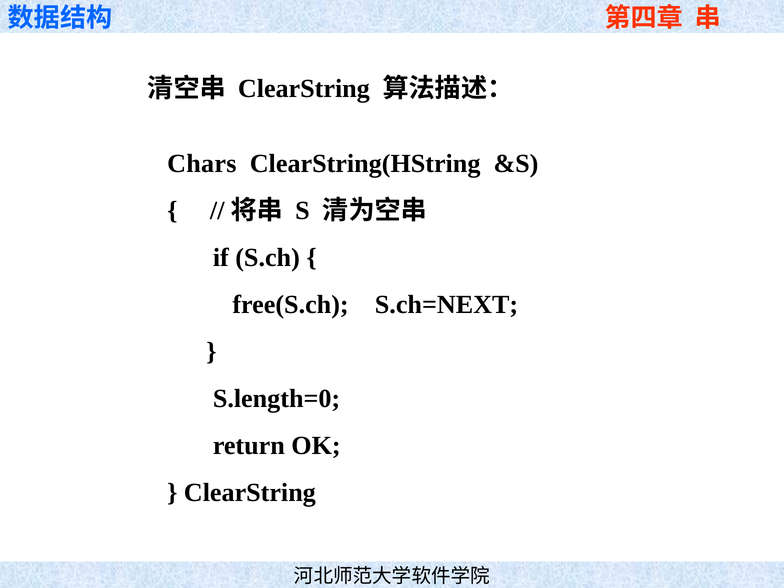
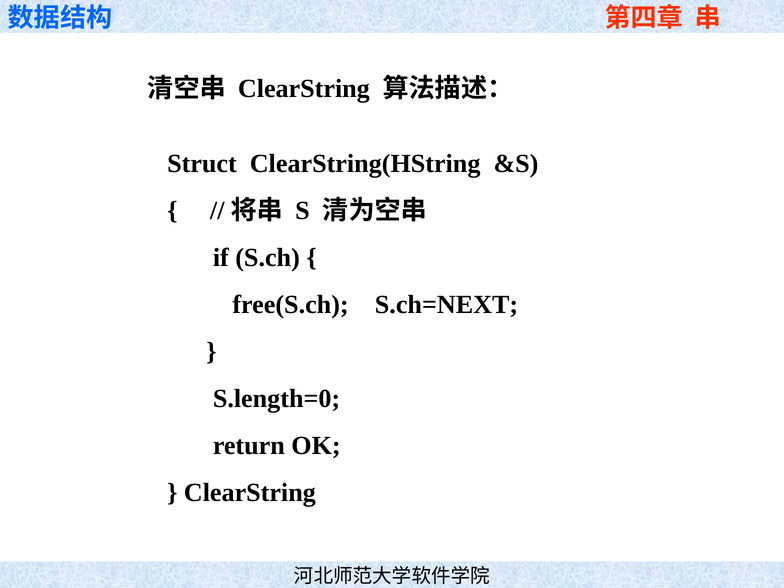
Chars: Chars -> Struct (202, 163)
